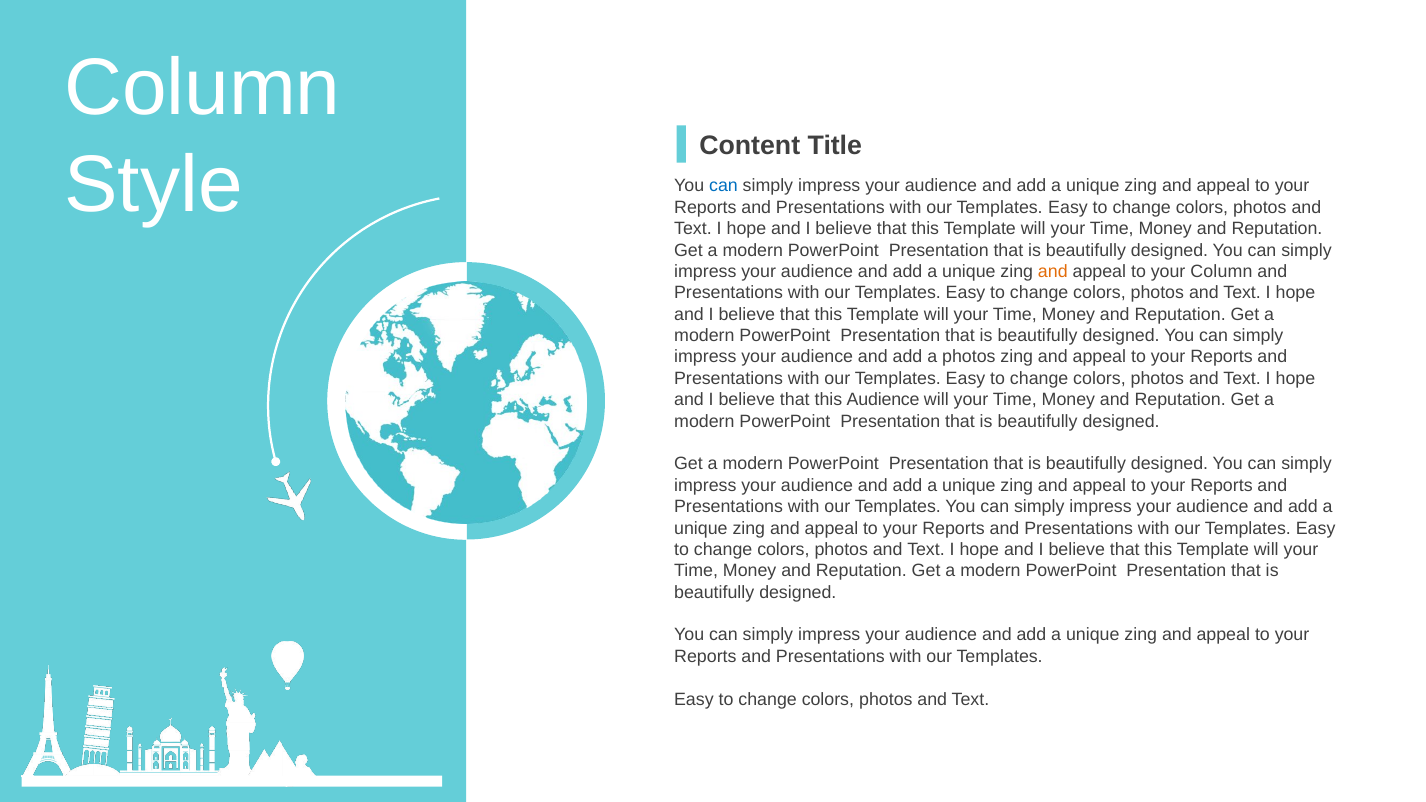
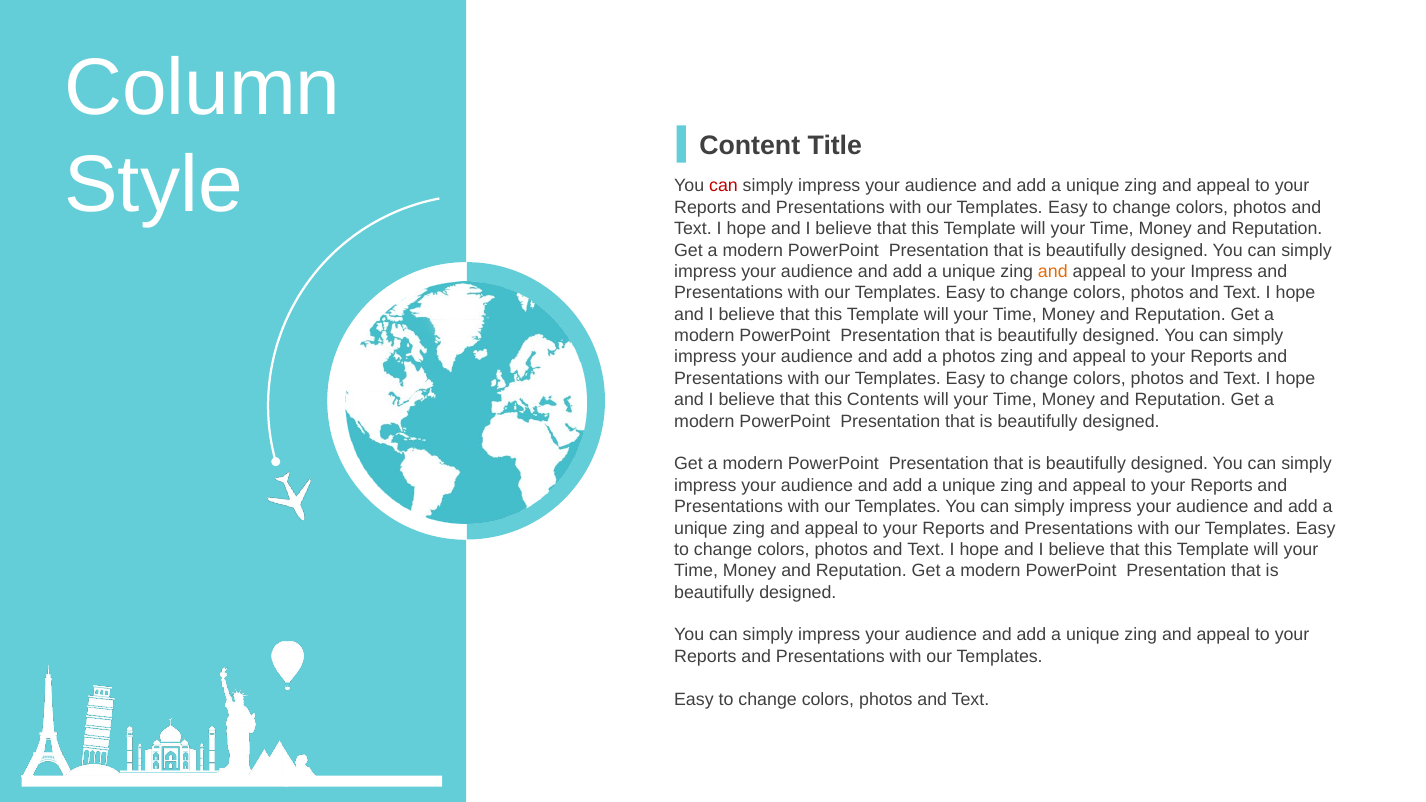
can colour: blue -> red (723, 186)
your Column: Column -> Impress (1222, 272)
this Audience: Audience -> Contents (883, 400)
